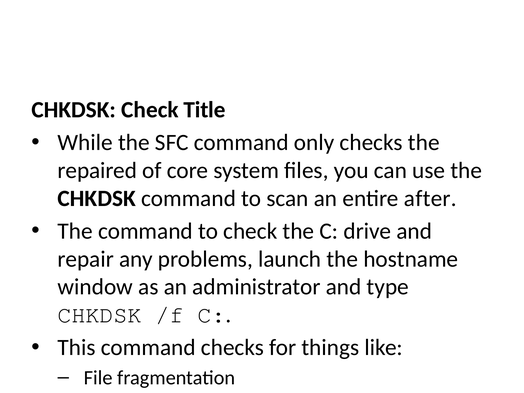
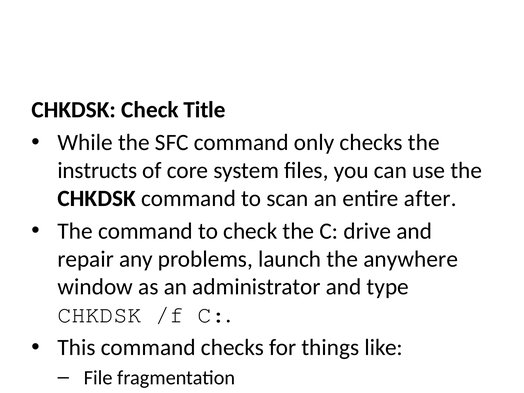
repaired: repaired -> instructs (97, 170)
hostname: hostname -> anywhere (411, 259)
